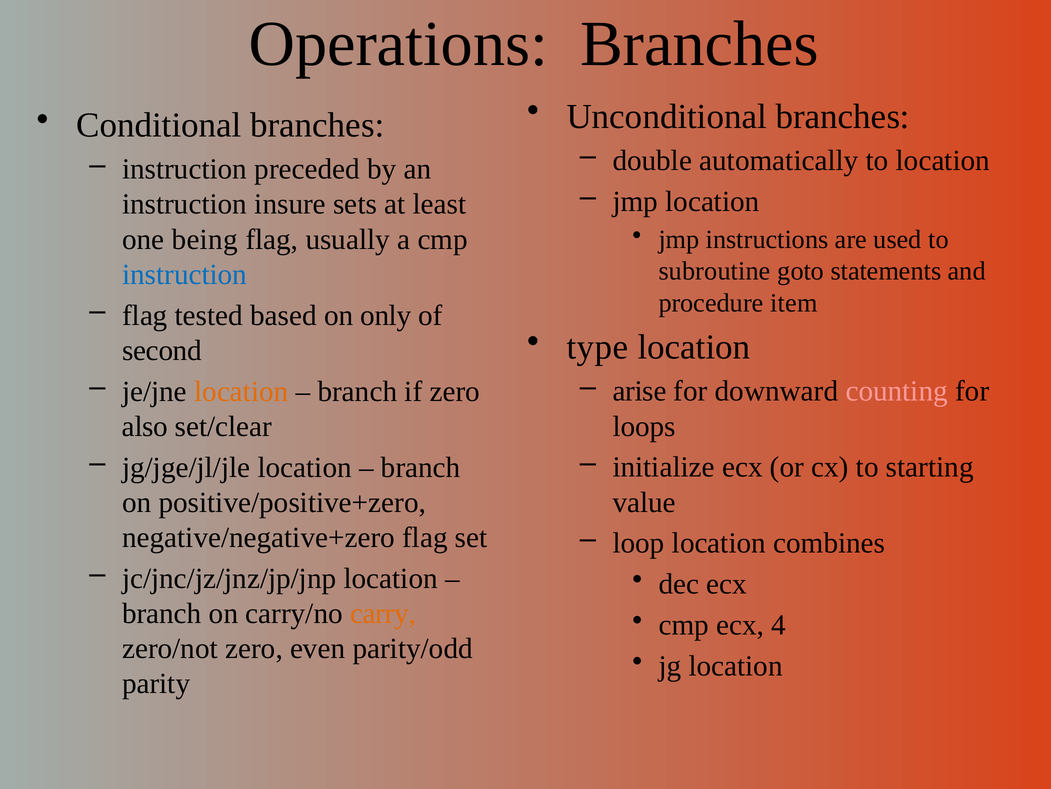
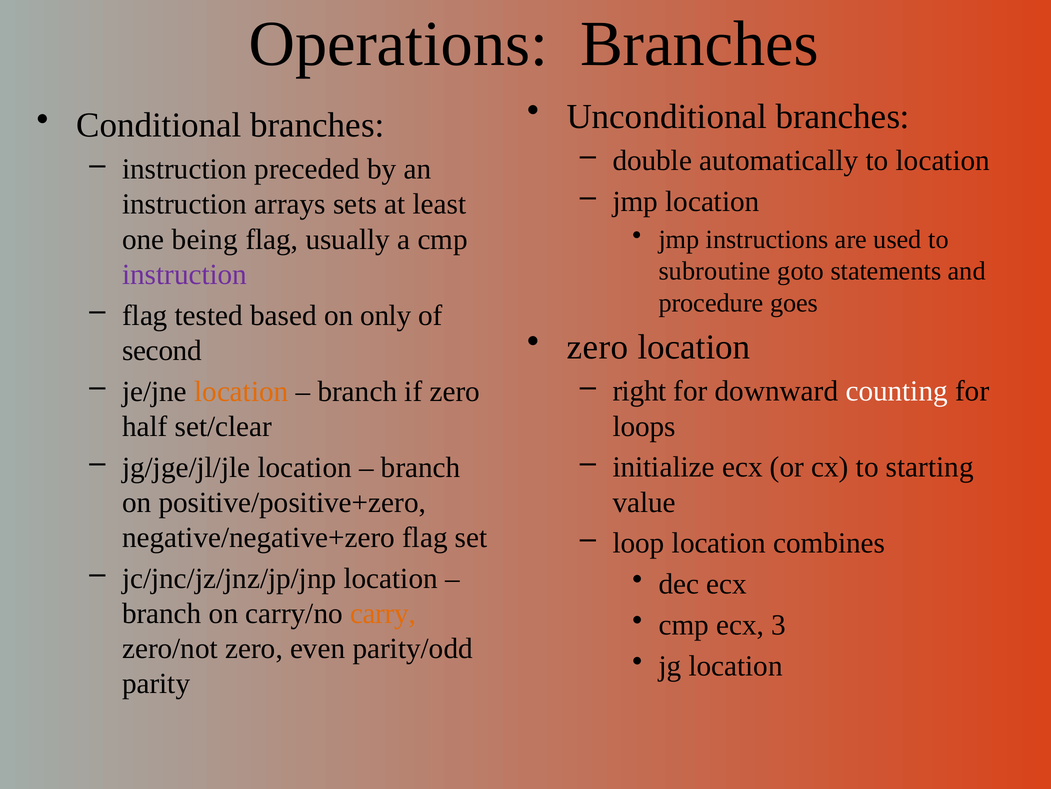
insure: insure -> arrays (290, 204)
instruction colour: blue -> purple (185, 274)
item: item -> goes (794, 303)
type: type -> zero (598, 347)
arise: arise -> right (640, 391)
counting colour: pink -> white (897, 391)
also: also -> half (145, 426)
4: 4 -> 3 (779, 625)
